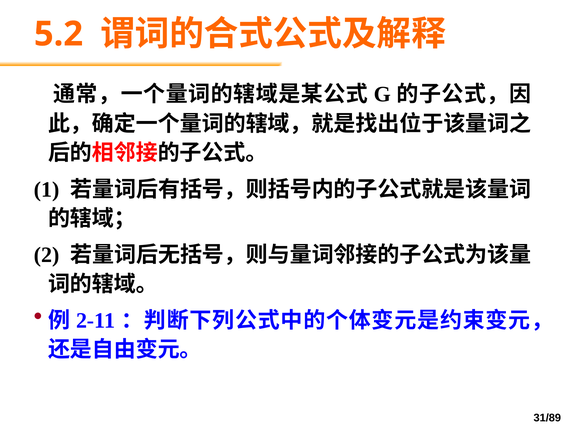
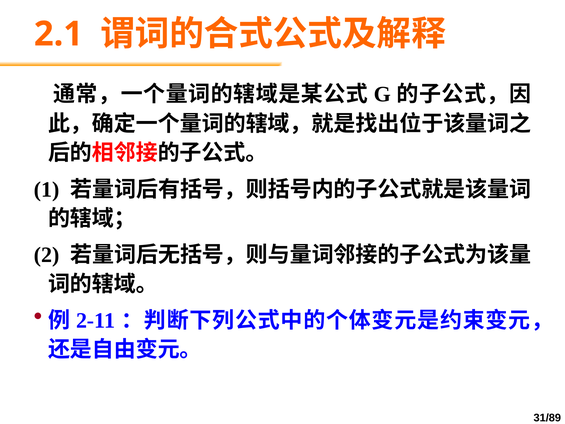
5.2: 5.2 -> 2.1 (58, 34)
